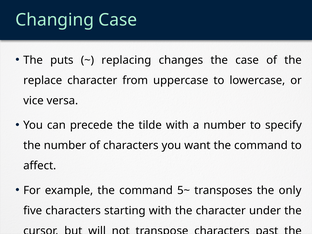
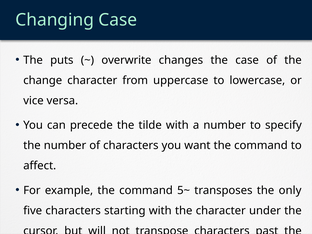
replacing: replacing -> overwrite (126, 60)
replace: replace -> change (43, 80)
